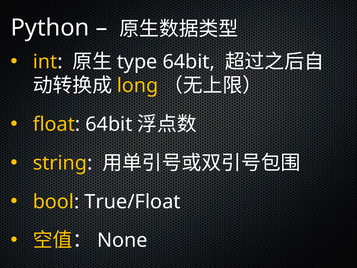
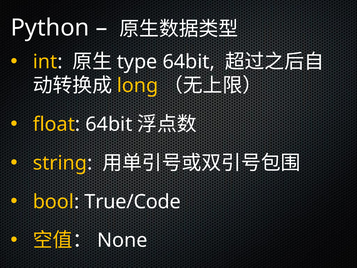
True/Float: True/Float -> True/Code (133, 202)
